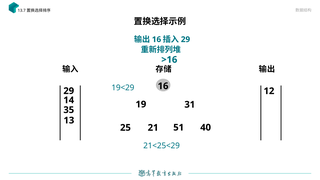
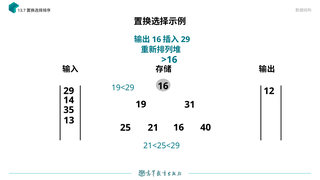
21 51: 51 -> 16 (179, 127)
